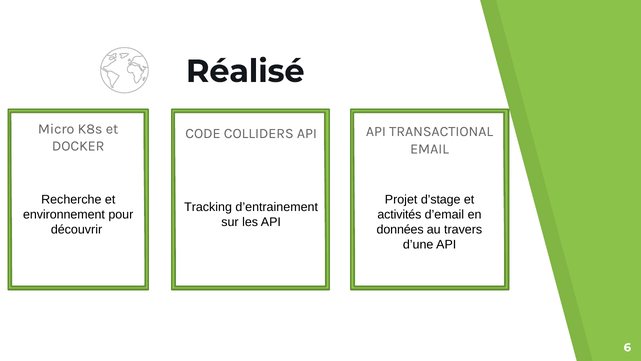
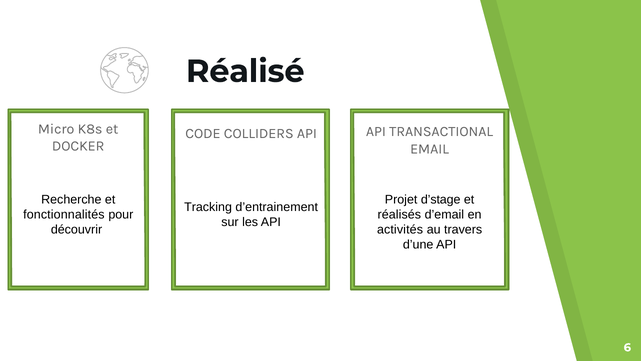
activités: activités -> réalisés (399, 214)
environnement: environnement -> fonctionnalités (64, 214)
données: données -> activités (400, 229)
